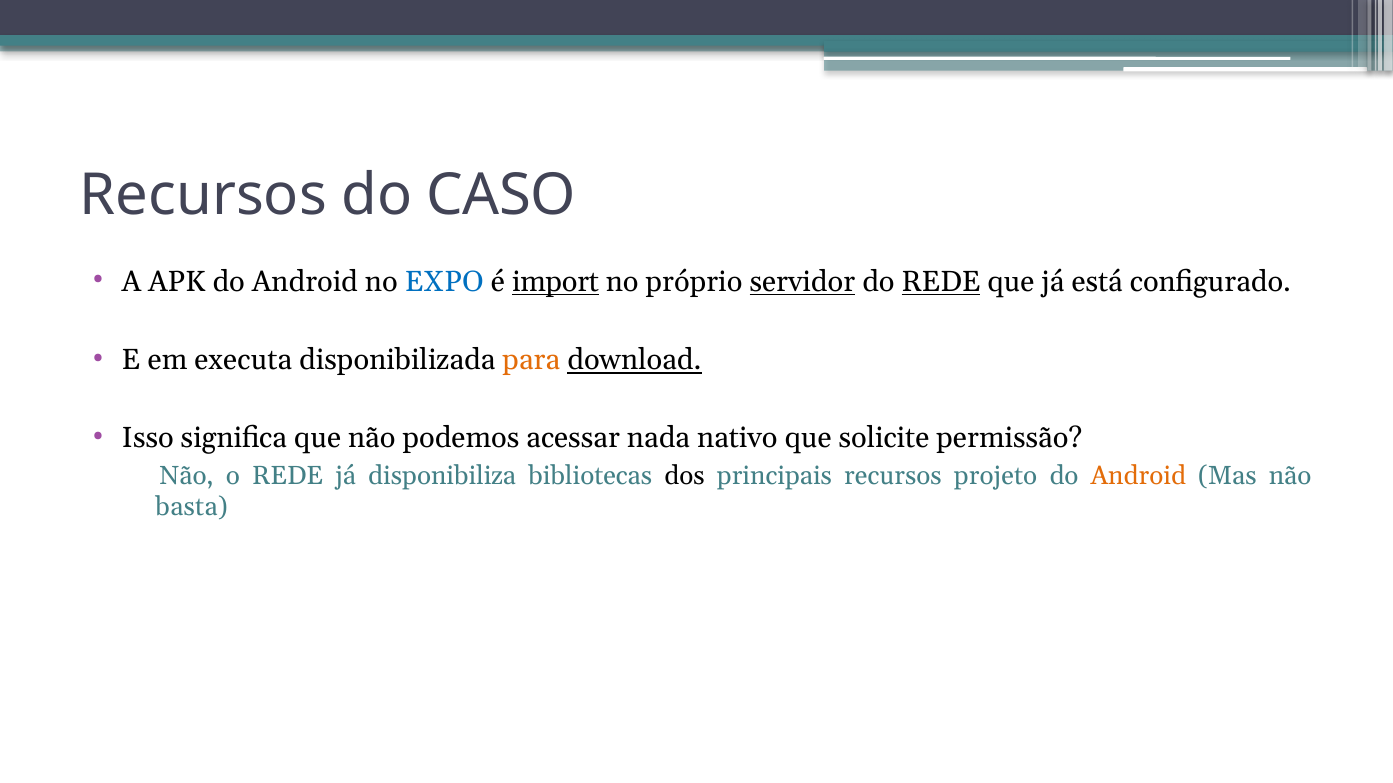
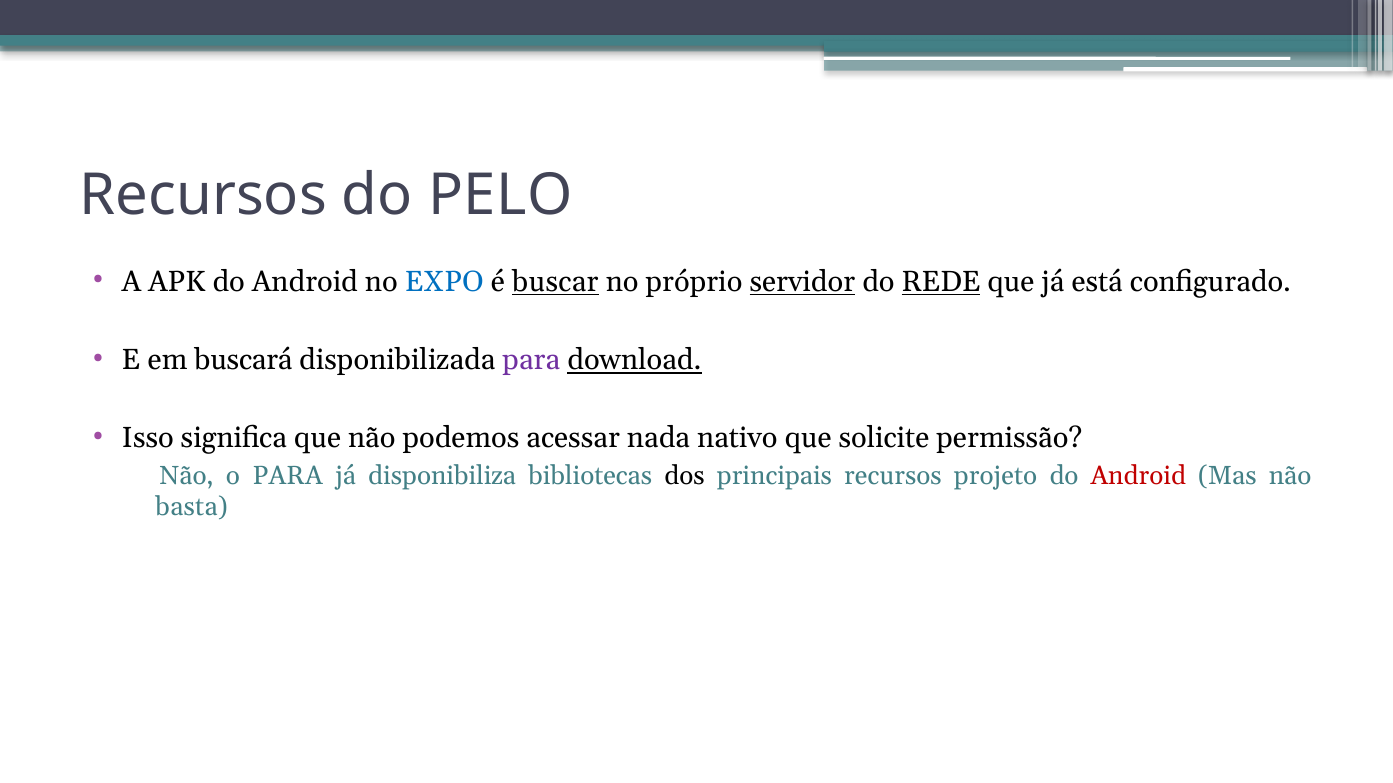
CASO: CASO -> PELO (500, 196)
import: import -> buscar (555, 282)
executa: executa -> buscará (243, 360)
para colour: orange -> purple (531, 360)
o REDE: REDE -> PARA (288, 476)
Android colour: orange -> red (1138, 476)
